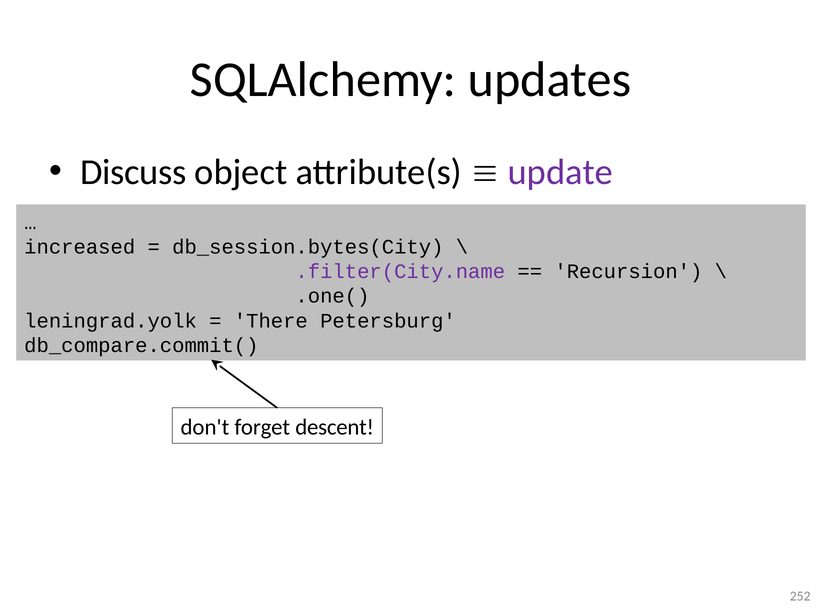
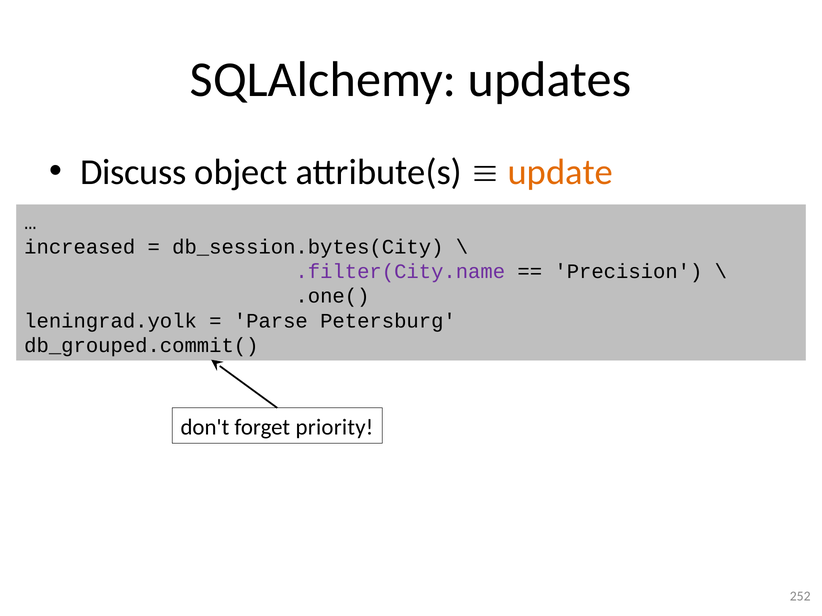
update colour: purple -> orange (560, 172)
Recursion: Recursion -> Precision (628, 272)
There: There -> Parse (271, 321)
db_compare.commit(: db_compare.commit( -> db_grouped.commit( (141, 346)
descent: descent -> priority (334, 428)
